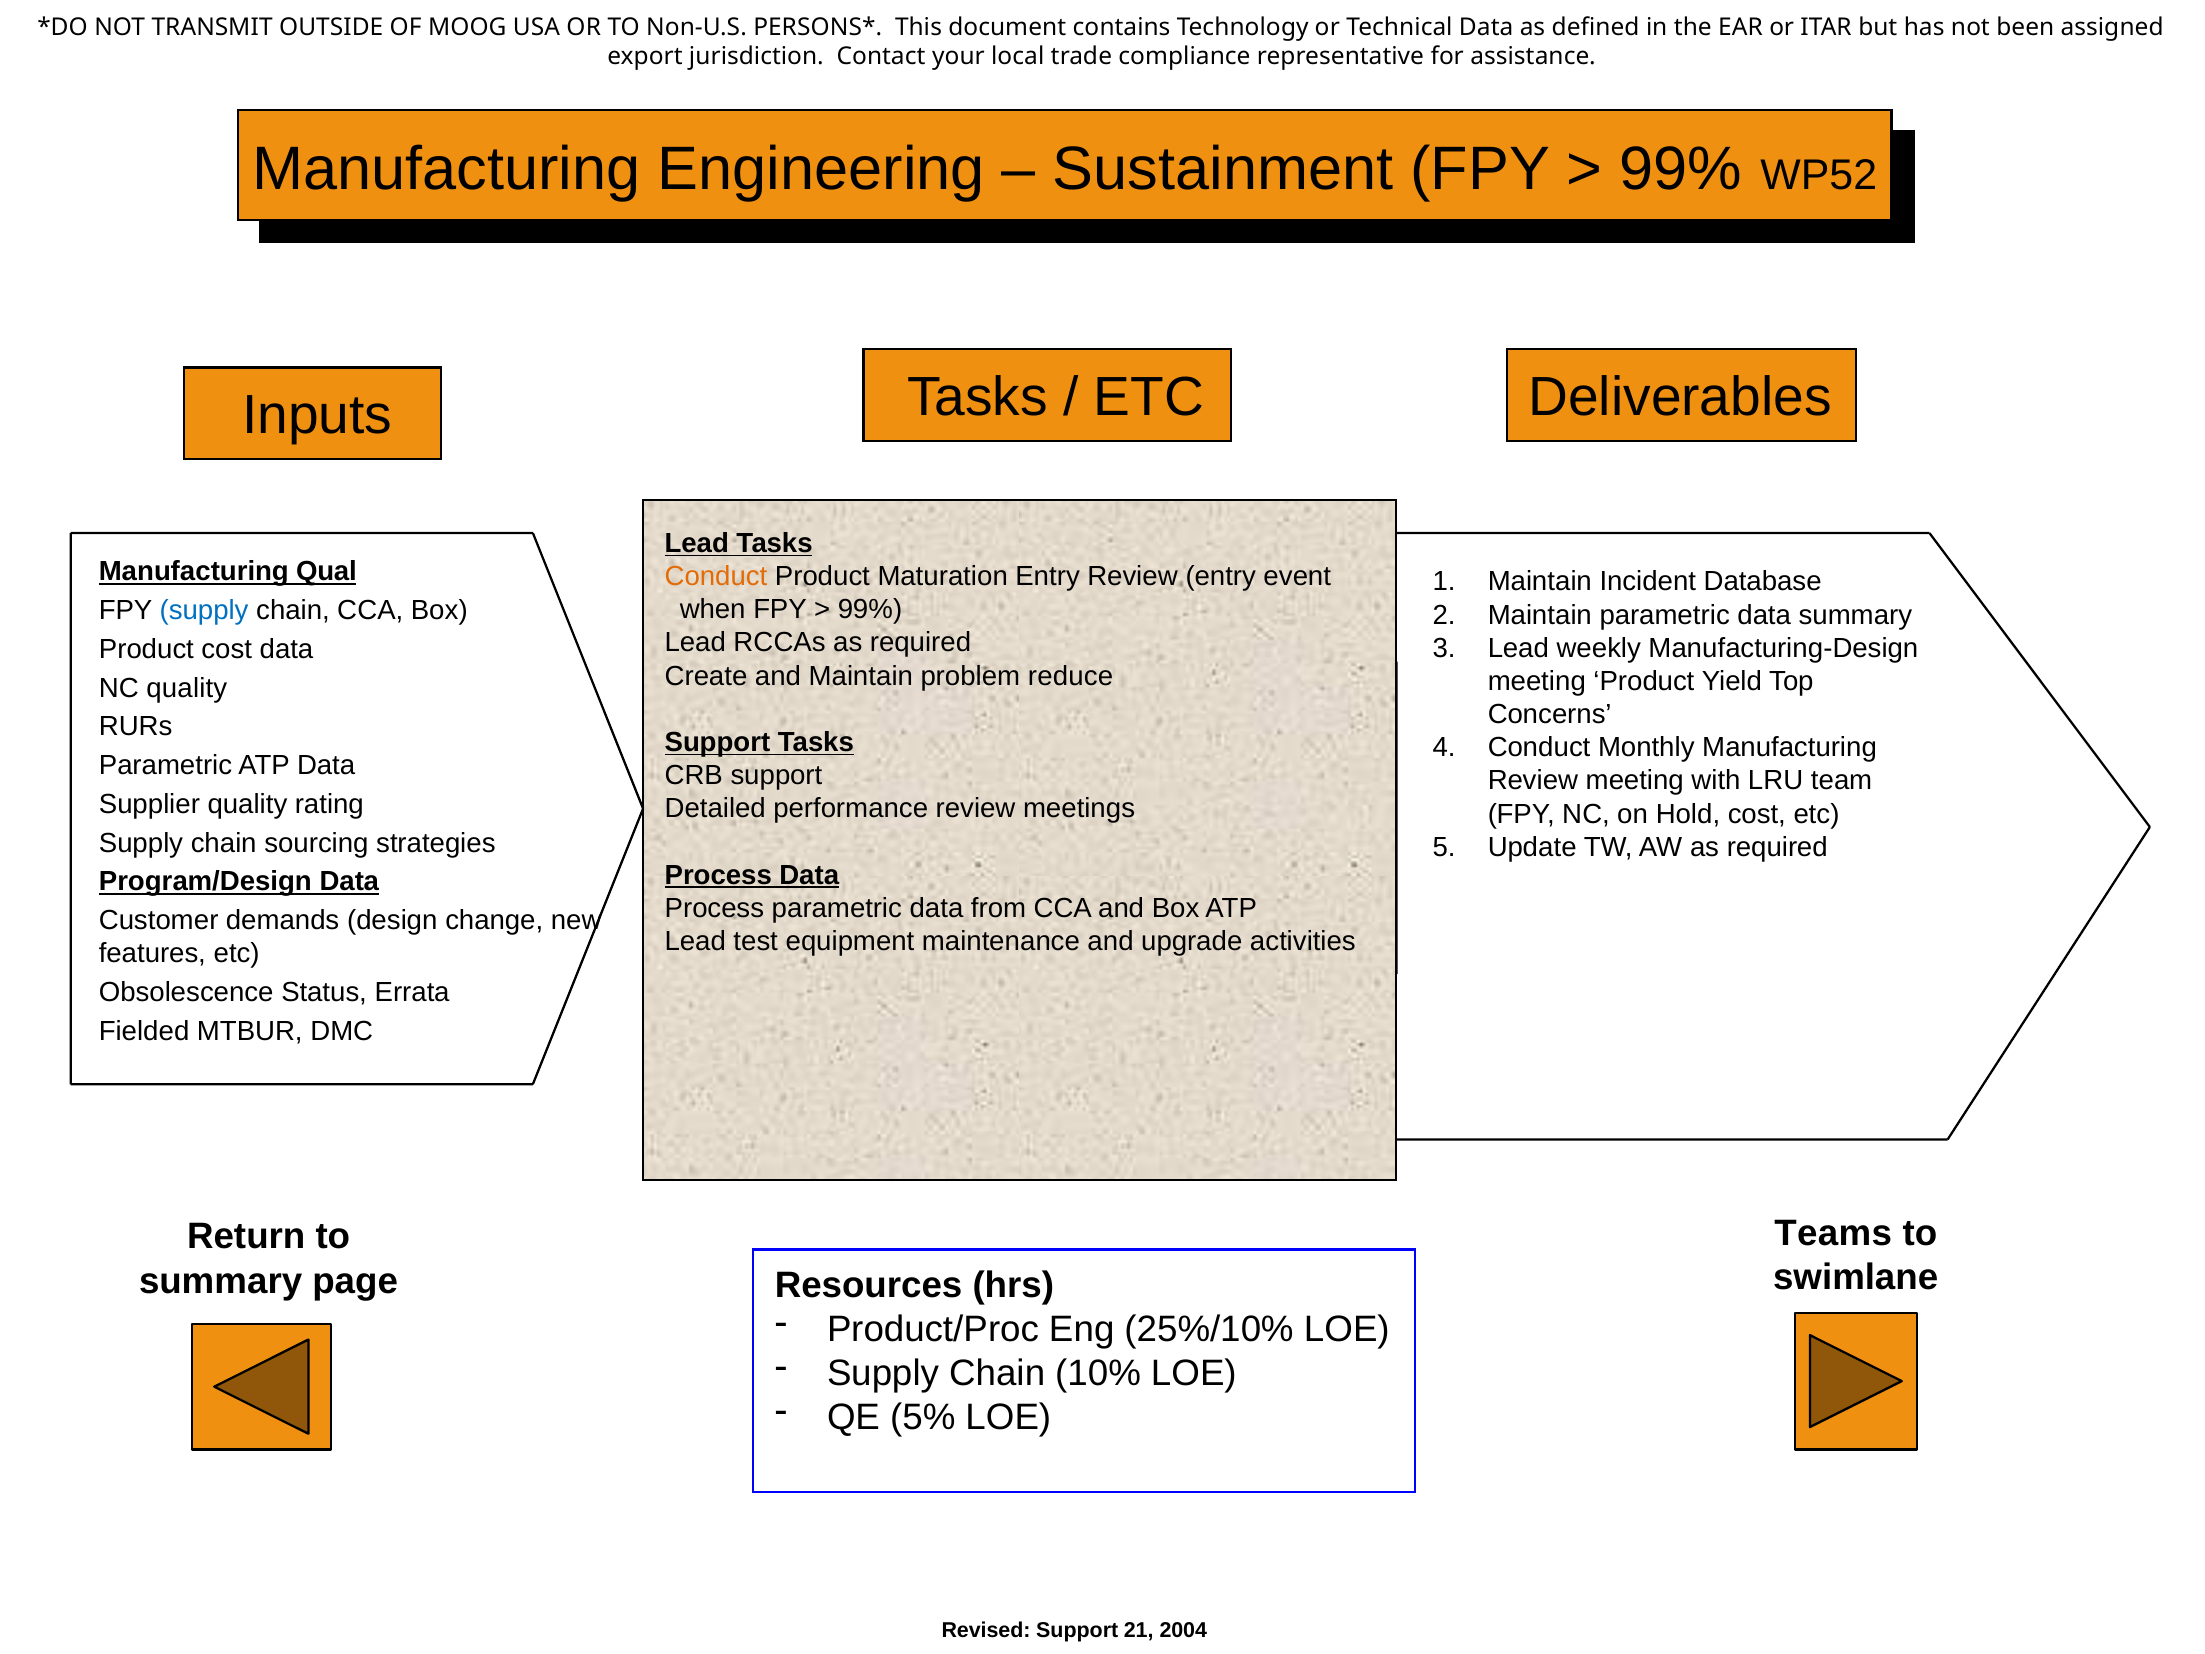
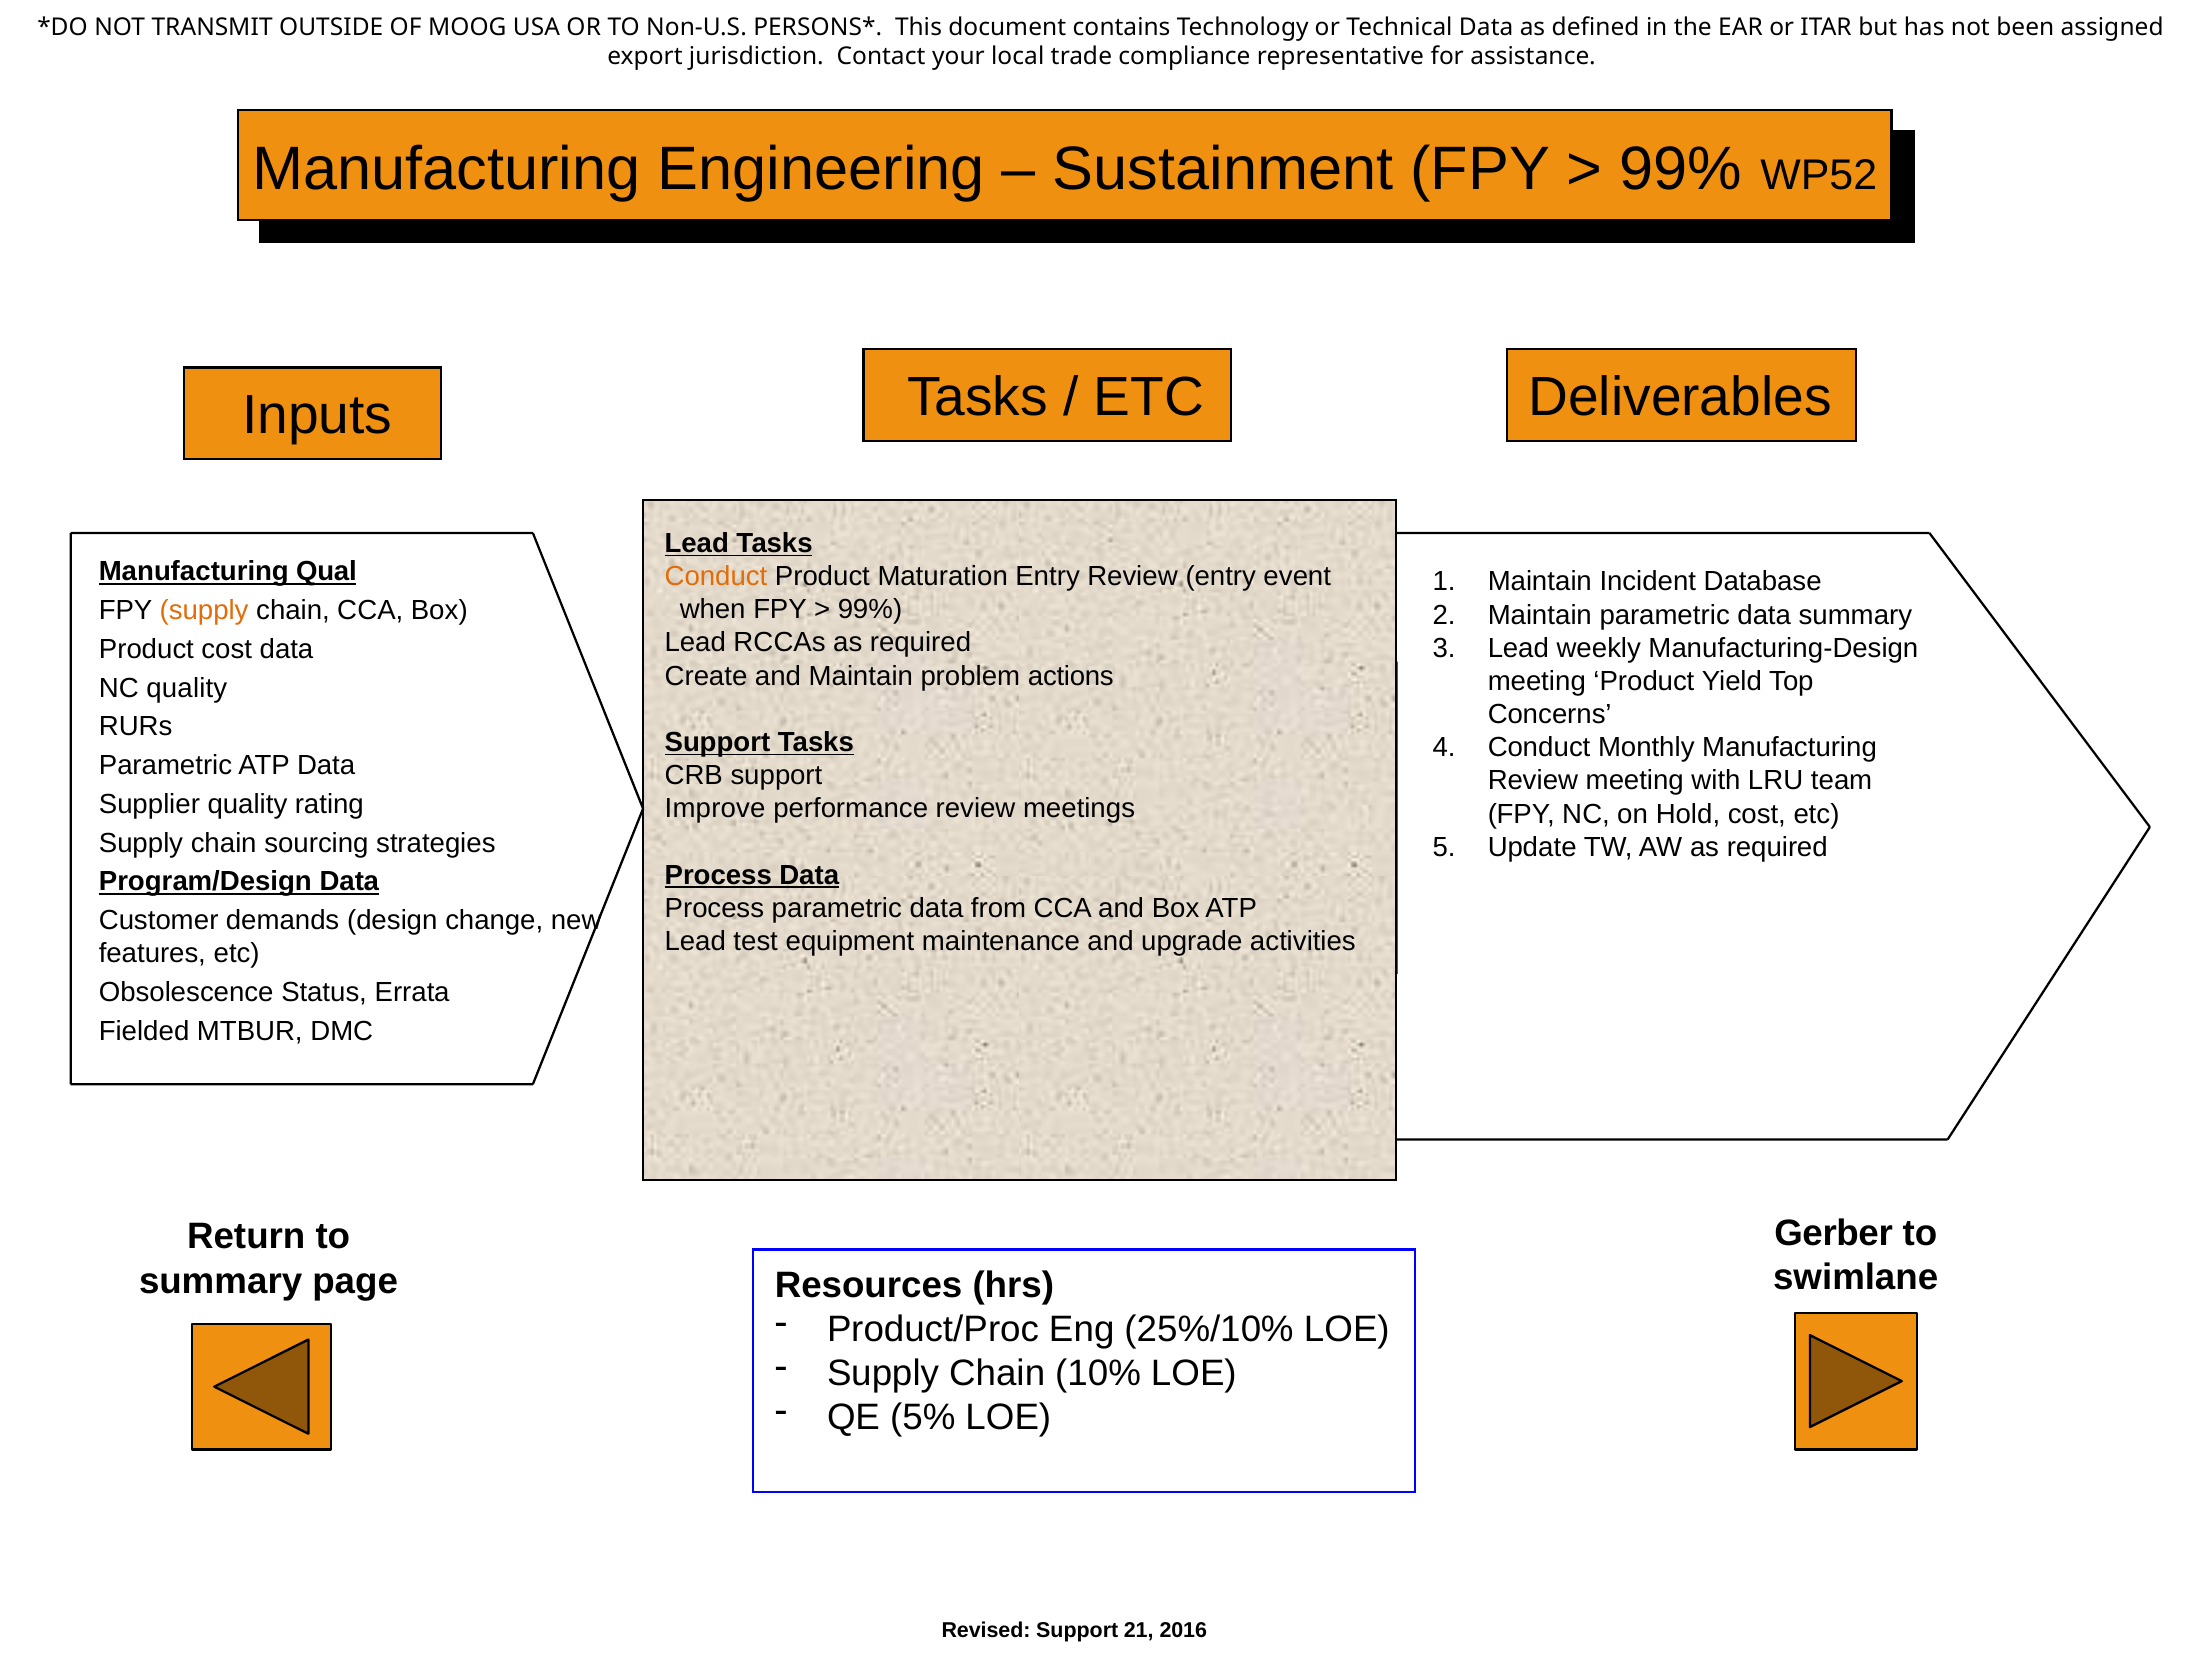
supply colour: blue -> orange (204, 610)
reduce: reduce -> actions (1071, 676)
Detailed: Detailed -> Improve (715, 809)
Teams: Teams -> Gerber (1834, 1233)
2004: 2004 -> 2016 (1183, 1631)
